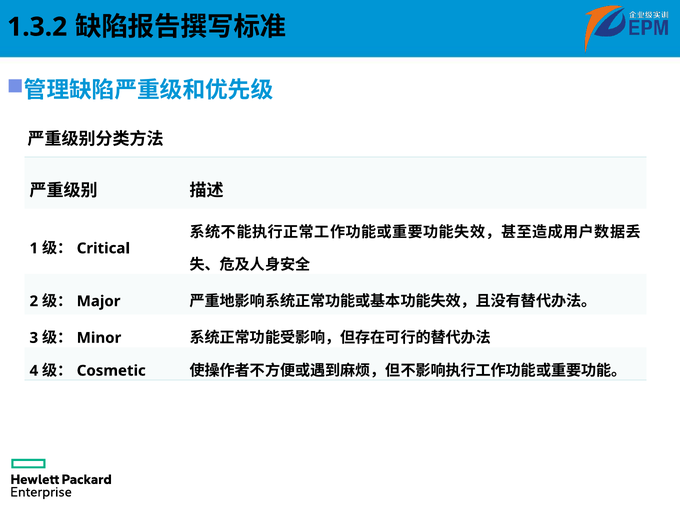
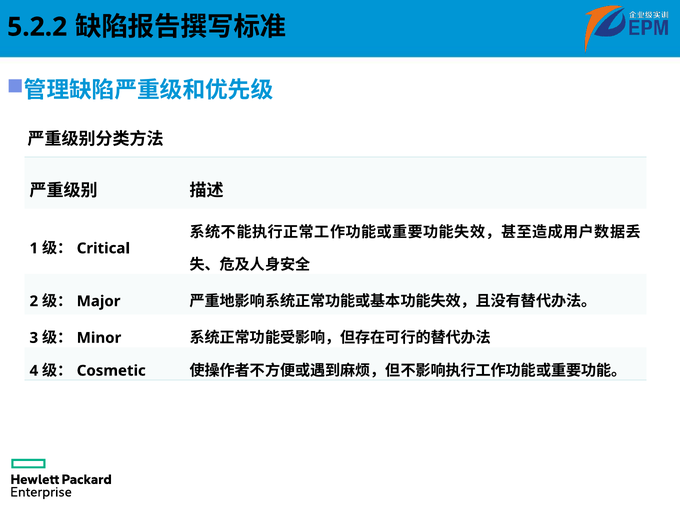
1.3.2: 1.3.2 -> 5.2.2 (37, 27)
